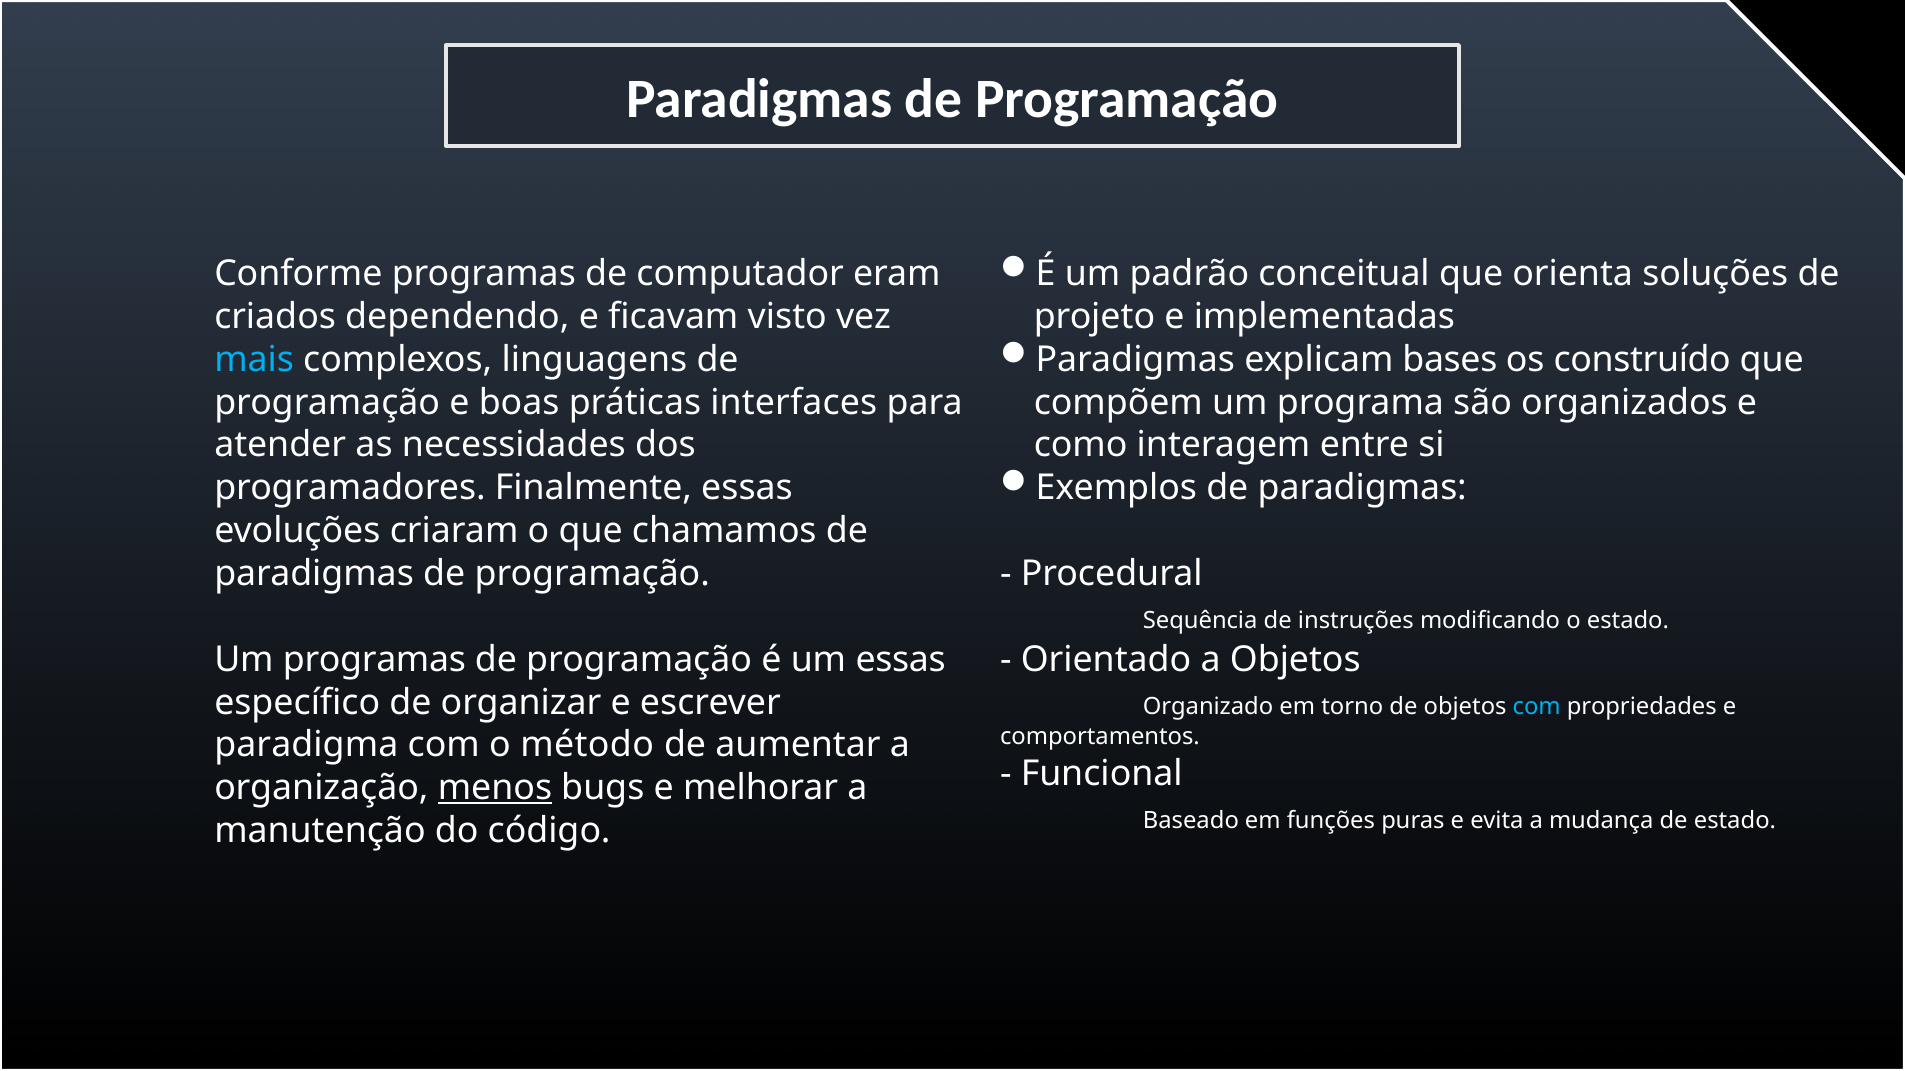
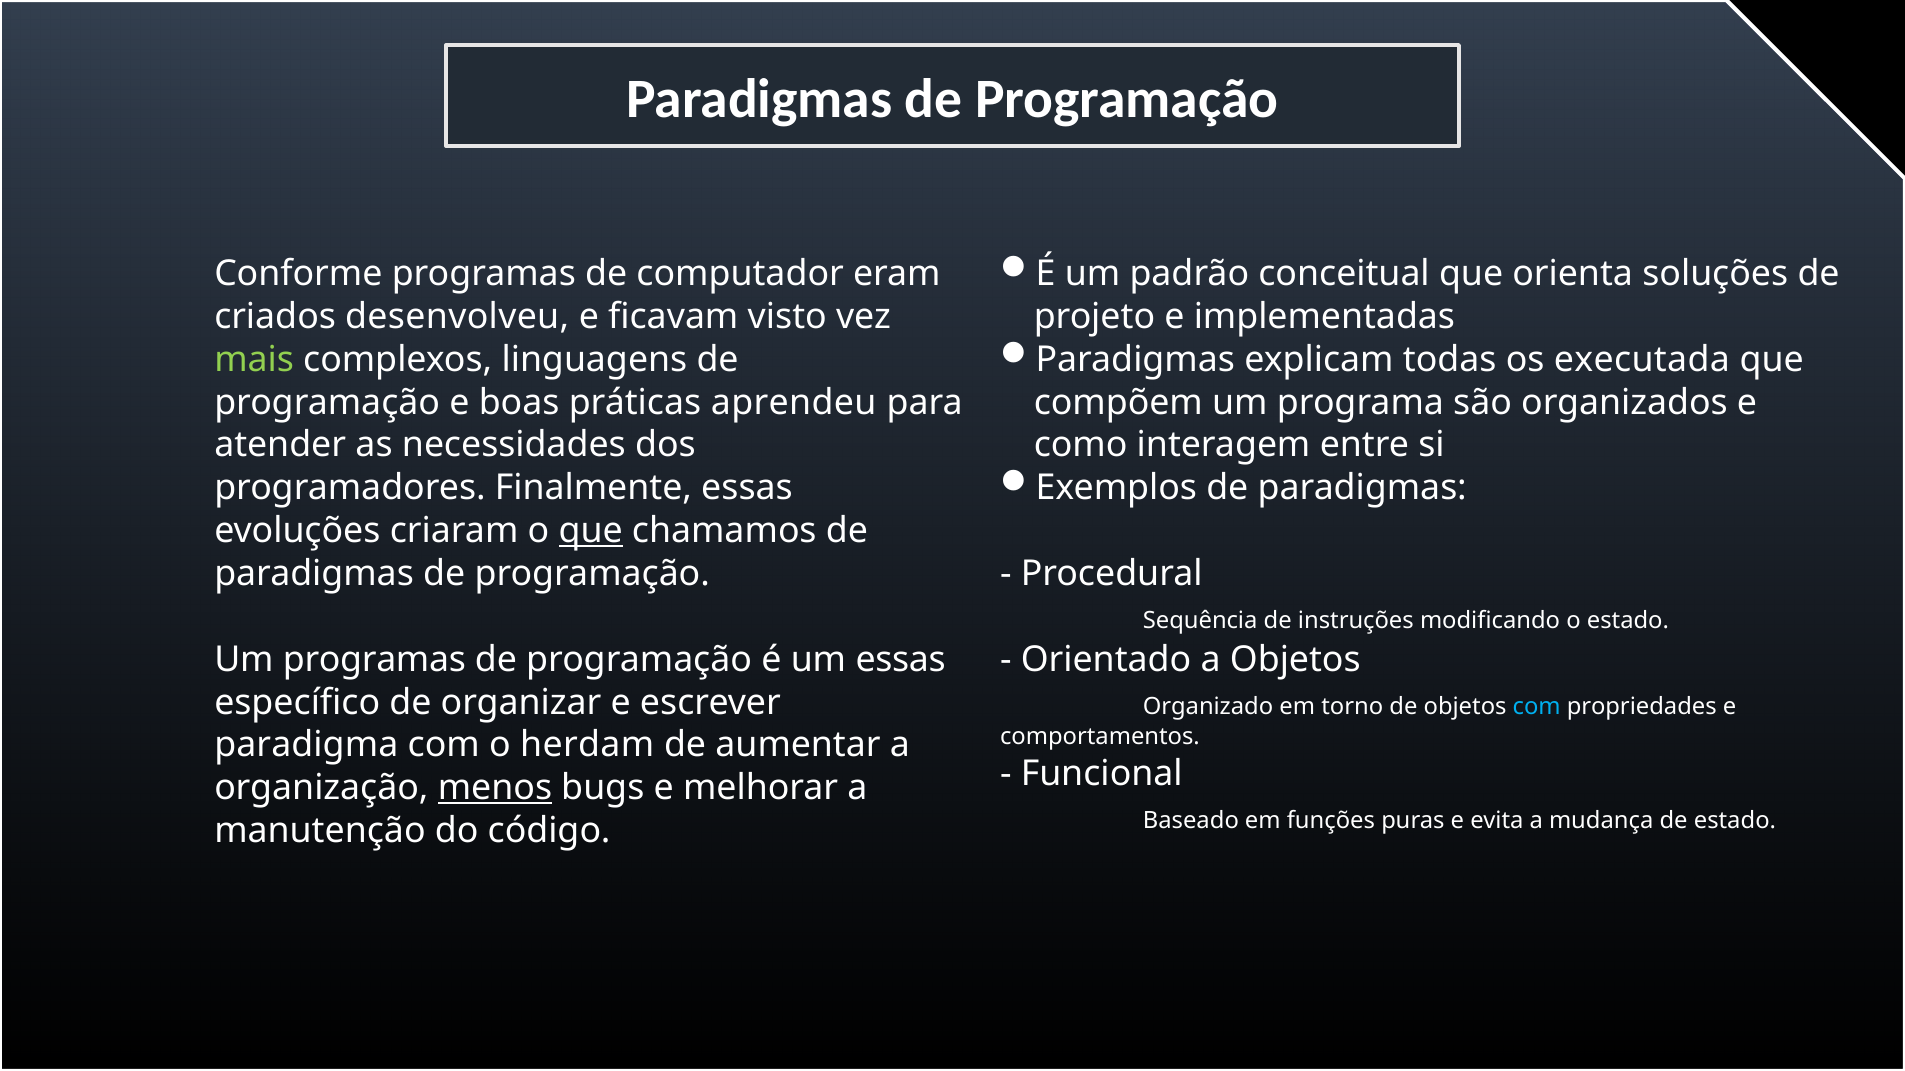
dependendo: dependendo -> desenvolveu (457, 317)
bases: bases -> todas (1450, 360)
construído: construído -> executada (1642, 360)
mais colour: light blue -> light green (254, 360)
interfaces: interfaces -> aprendeu (794, 403)
que underline: none -> present (591, 531)
método: método -> herdam (587, 745)
